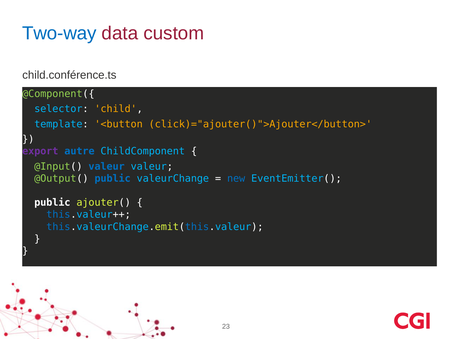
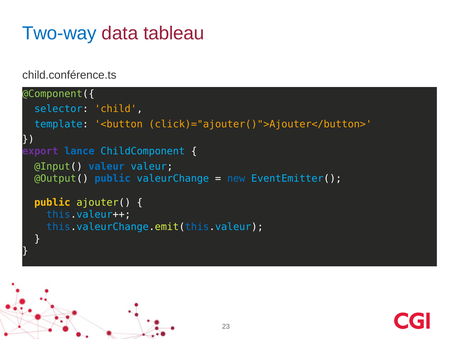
custom: custom -> tableau (174, 33)
autre: autre -> lance (79, 151)
public colour: white -> yellow (52, 203)
